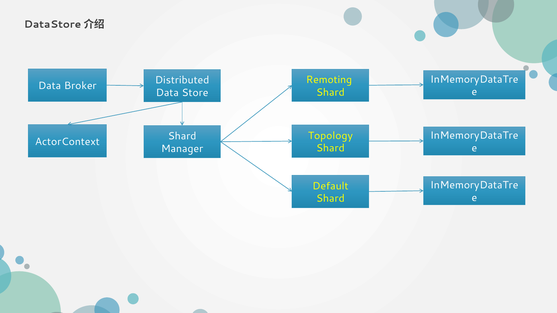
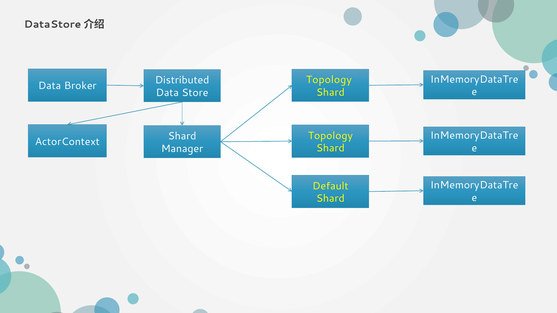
Remoting: Remoting -> Topology (329, 80)
